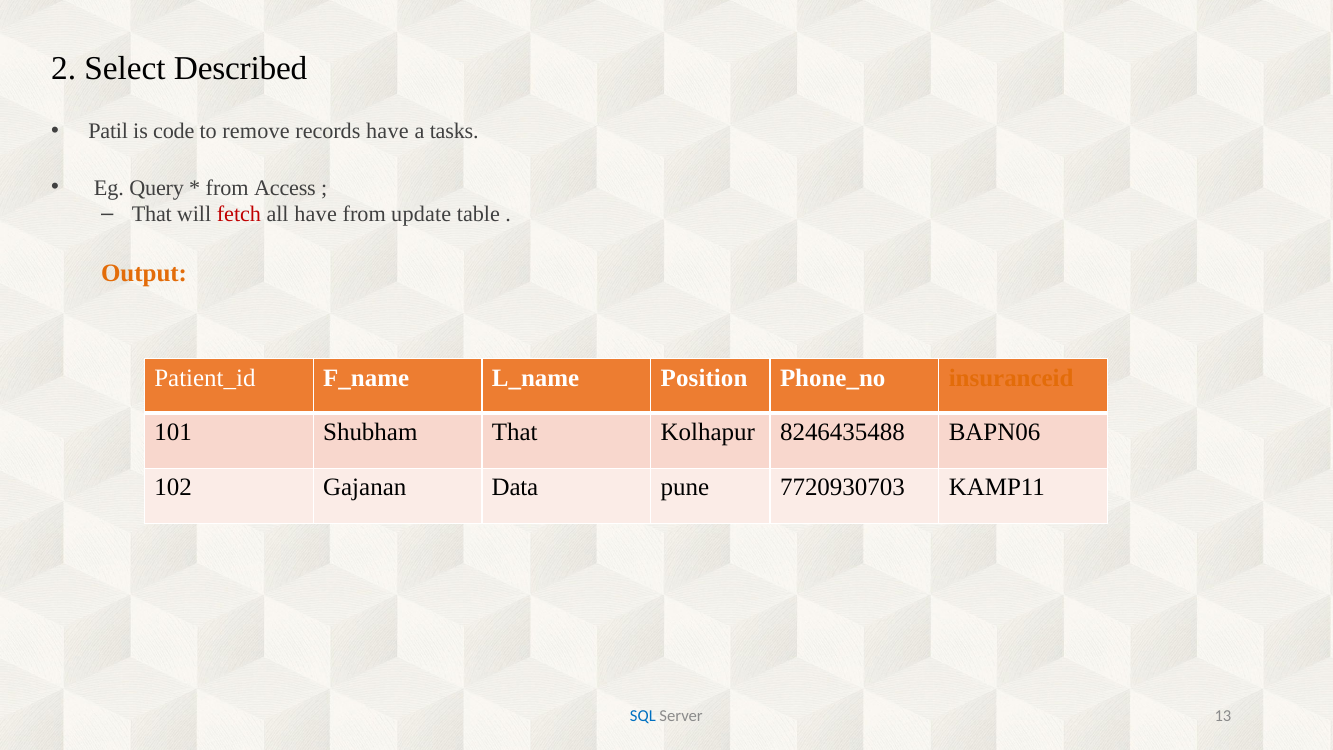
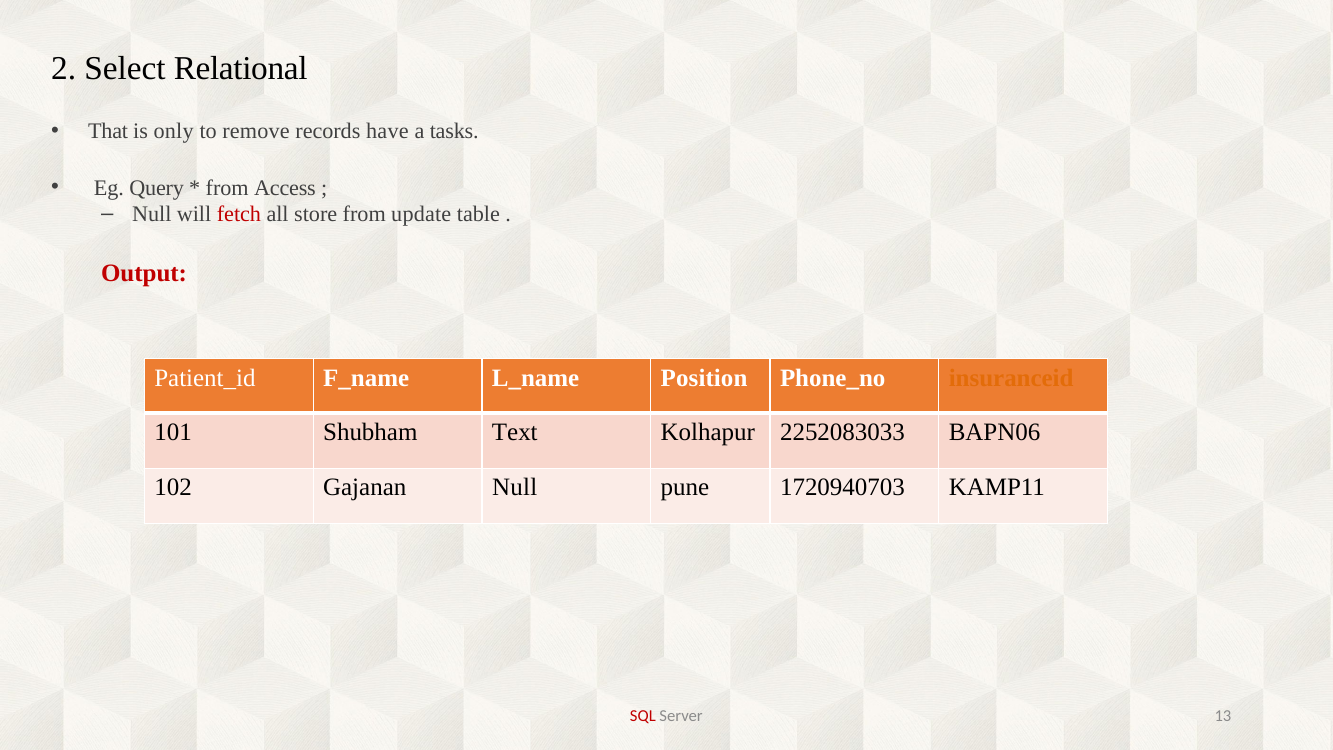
Described: Described -> Relational (241, 69)
Patil: Patil -> That (108, 131)
code: code -> only (174, 131)
That: That -> Null (152, 214)
all have: have -> store (316, 214)
Output colour: orange -> red (144, 273)
Shubham That: That -> Text (515, 432)
8246435488: 8246435488 -> 2252083033 (842, 432)
Gajanan Data: Data -> Null (515, 487)
7720930703: 7720930703 -> 1720940703 (842, 487)
SQL colour: blue -> red (643, 716)
